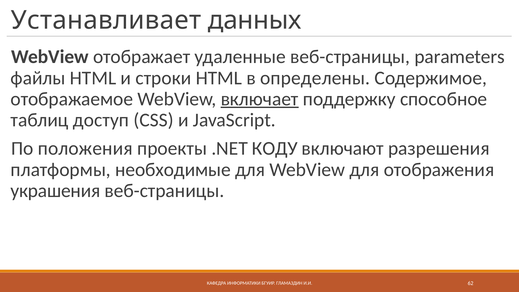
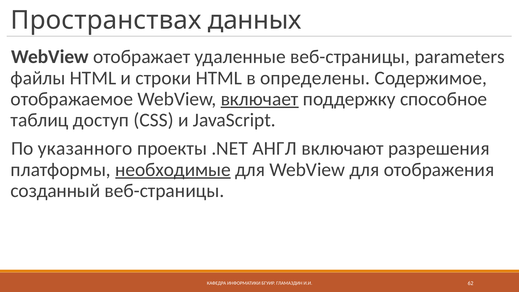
Устанавливает: Устанавливает -> Пространствах (106, 20)
положения: положения -> указанного (85, 149)
КОДУ: КОДУ -> АНГЛ (275, 149)
необходимые underline: none -> present (173, 170)
украшения: украшения -> созданный (55, 191)
